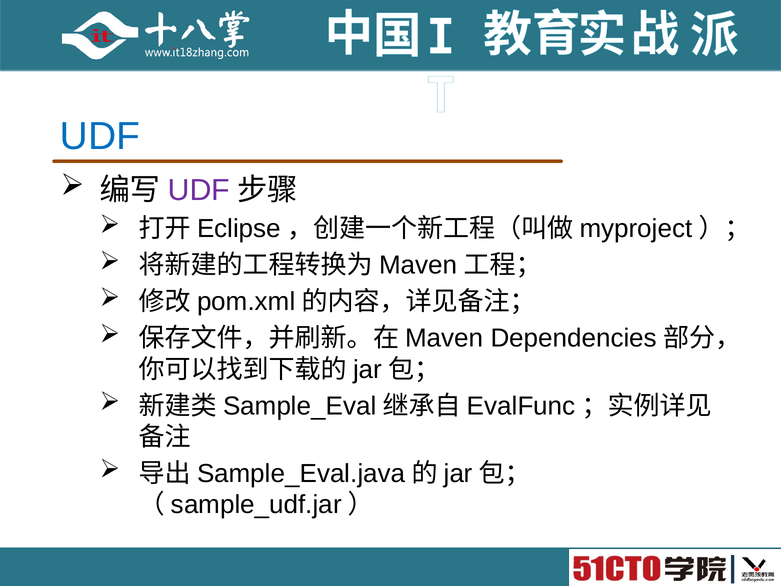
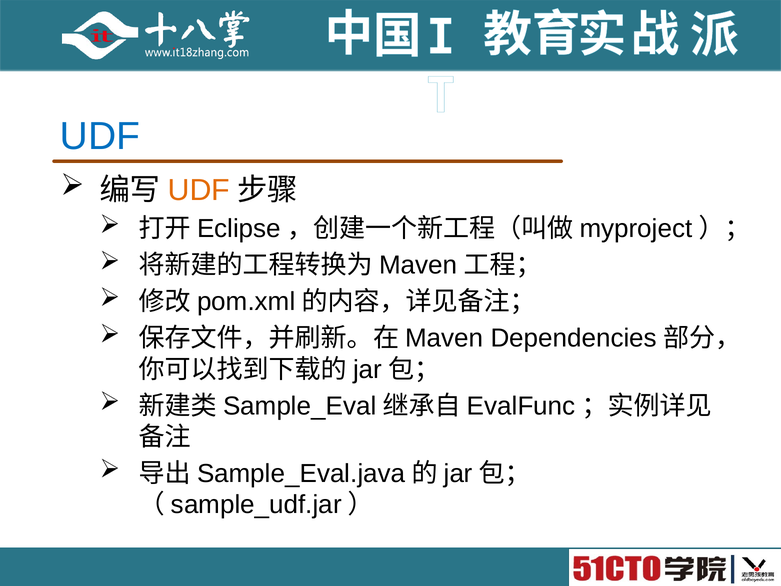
UDF colour: purple -> orange (199, 190)
